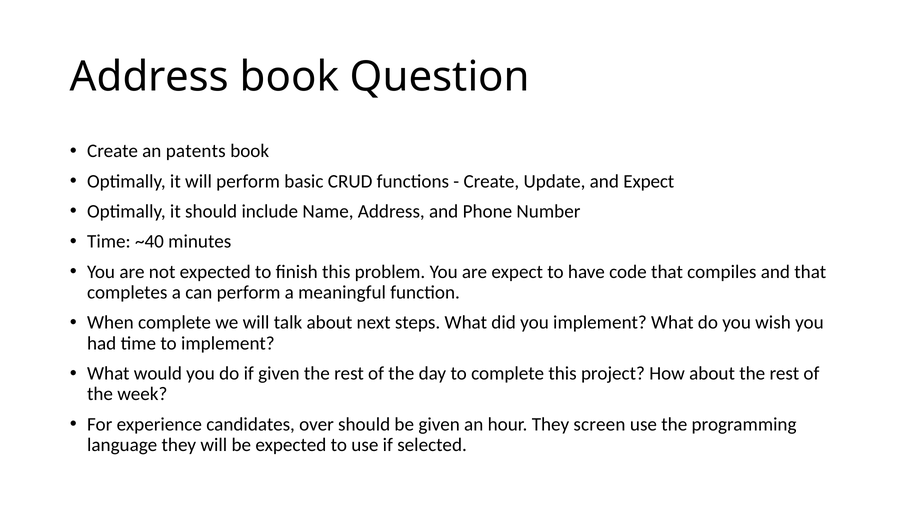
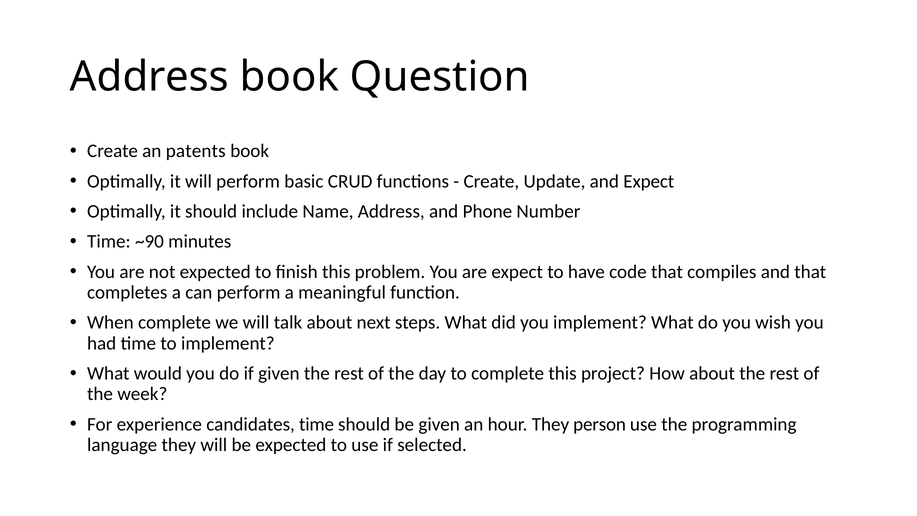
~40: ~40 -> ~90 (149, 242)
candidates over: over -> time (317, 424)
screen: screen -> person (600, 424)
